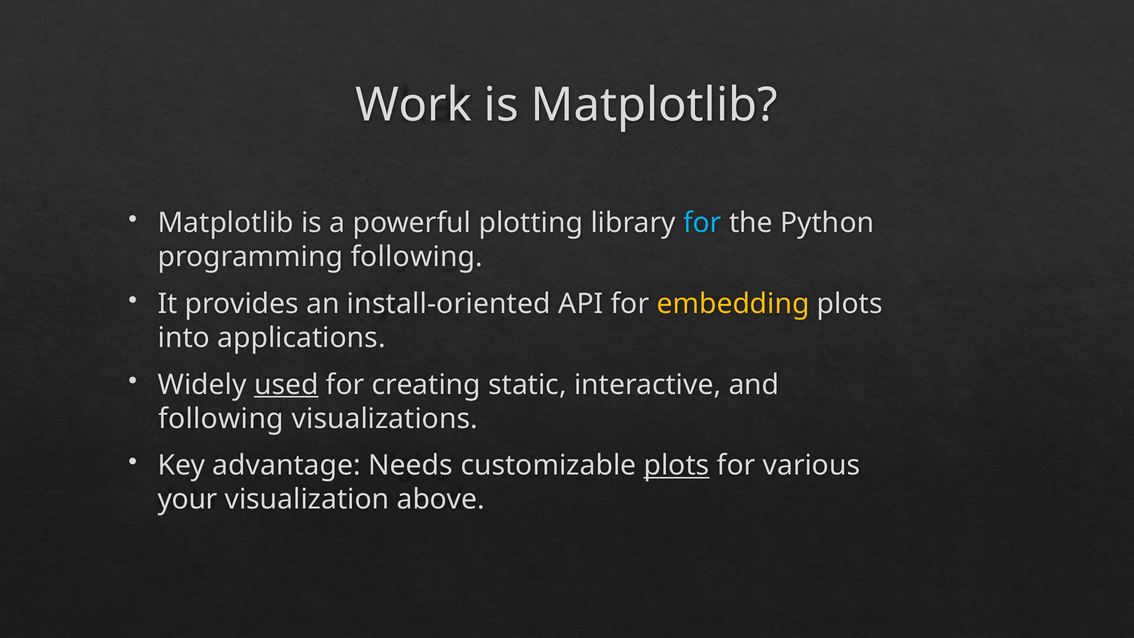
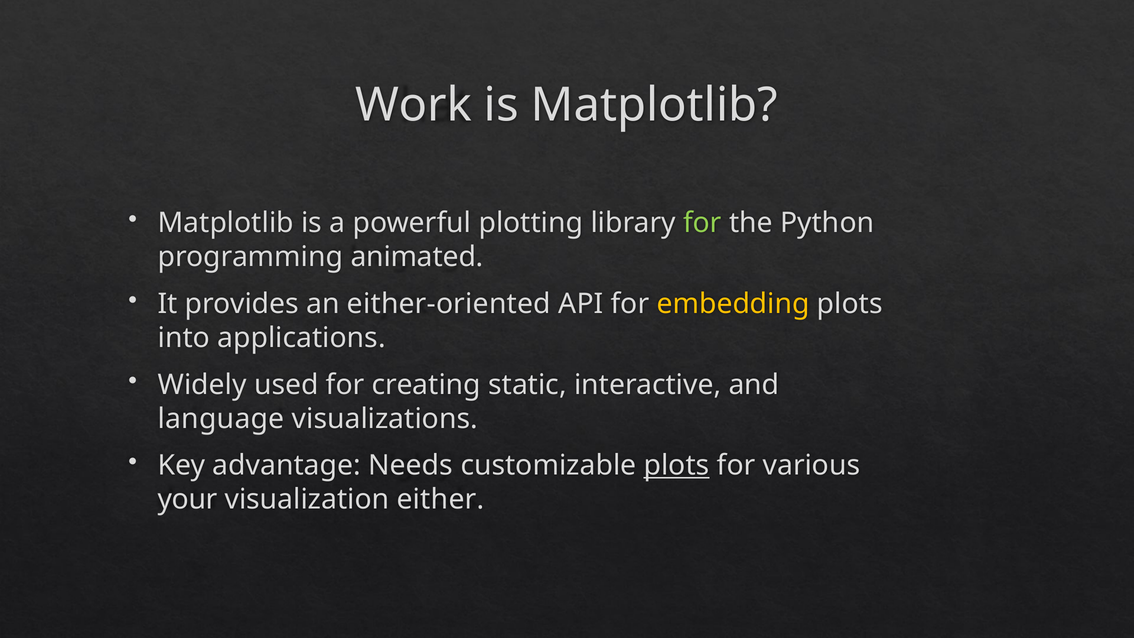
for colour: light blue -> light green (702, 223)
programming following: following -> animated (417, 257)
install-oriented: install-oriented -> either-oriented (449, 304)
used underline: present -> none (286, 385)
following: following -> language (221, 419)
above: above -> either (441, 499)
